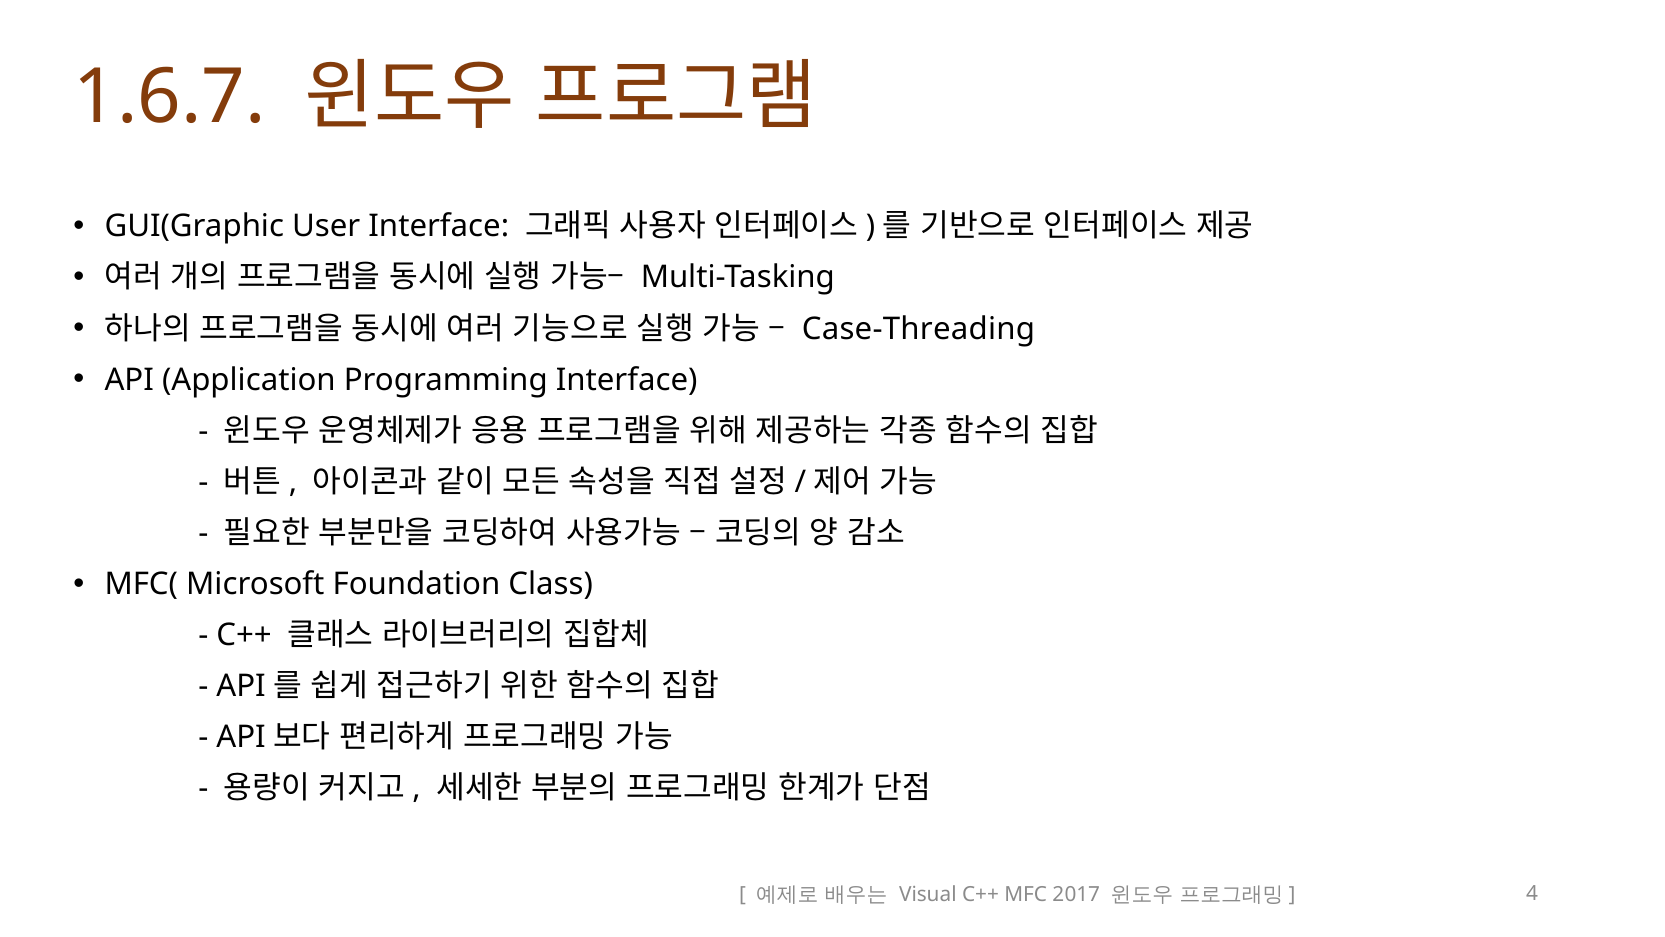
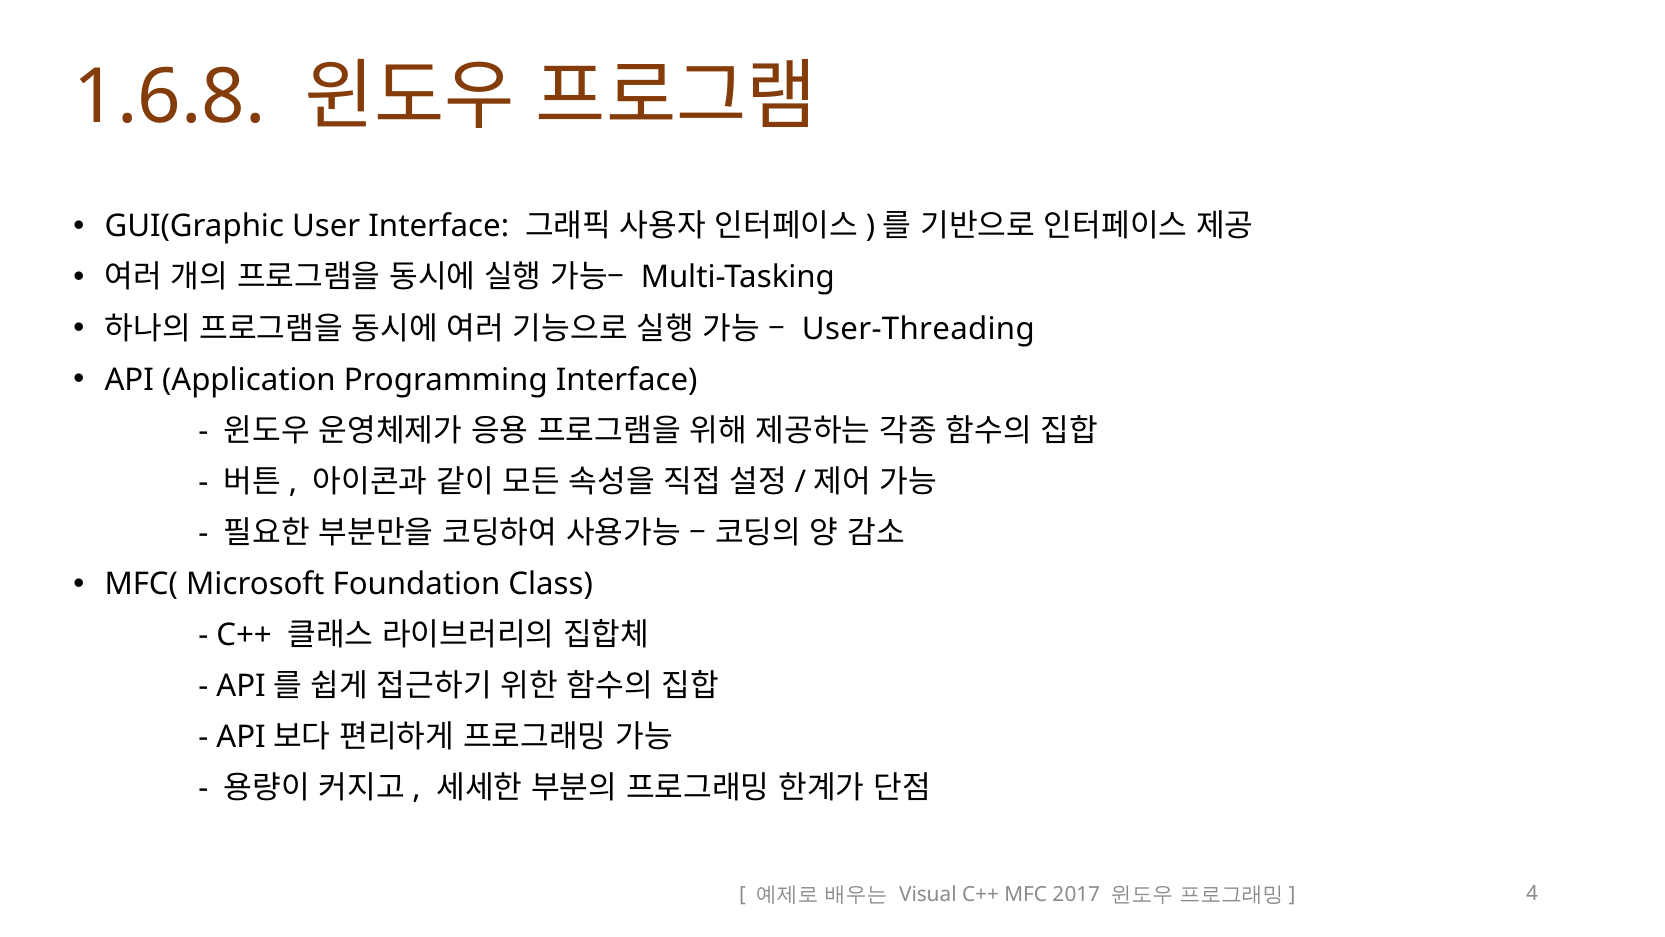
1.6.7: 1.6.7 -> 1.6.8 (170, 98)
Case-Threading: Case-Threading -> User-Threading (918, 329)
